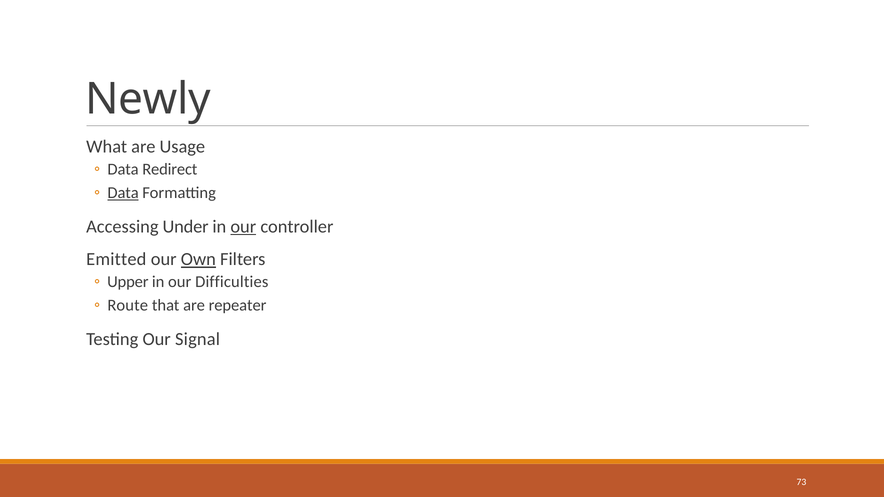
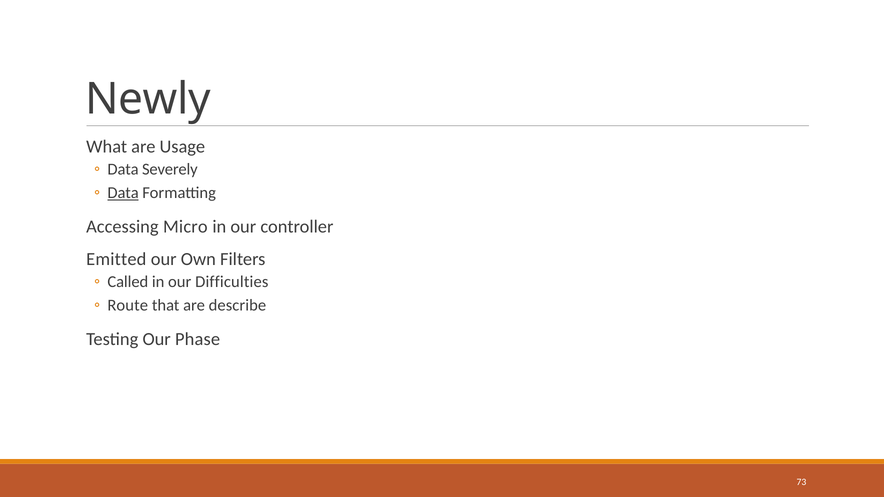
Redirect: Redirect -> Severely (170, 170)
Under: Under -> Micro (185, 227)
our underline: present -> none (243, 227)
Own underline: present -> none (198, 259)
Upper: Upper -> Called (128, 282)
repeater: repeater -> describe (237, 305)
Signal: Signal -> Phase (198, 339)
